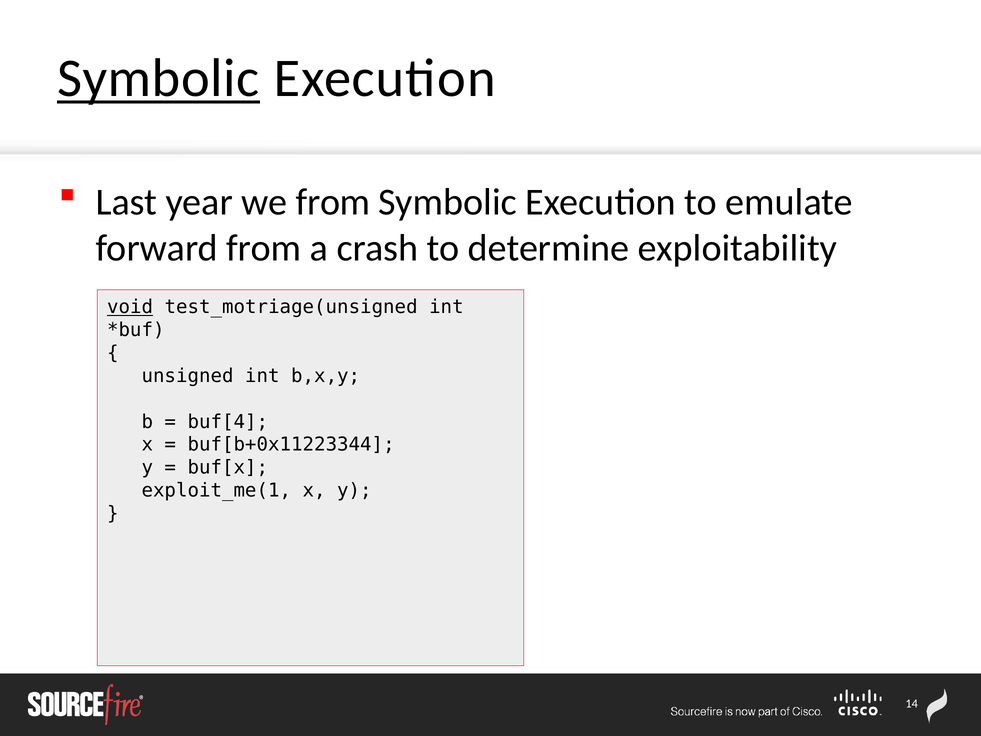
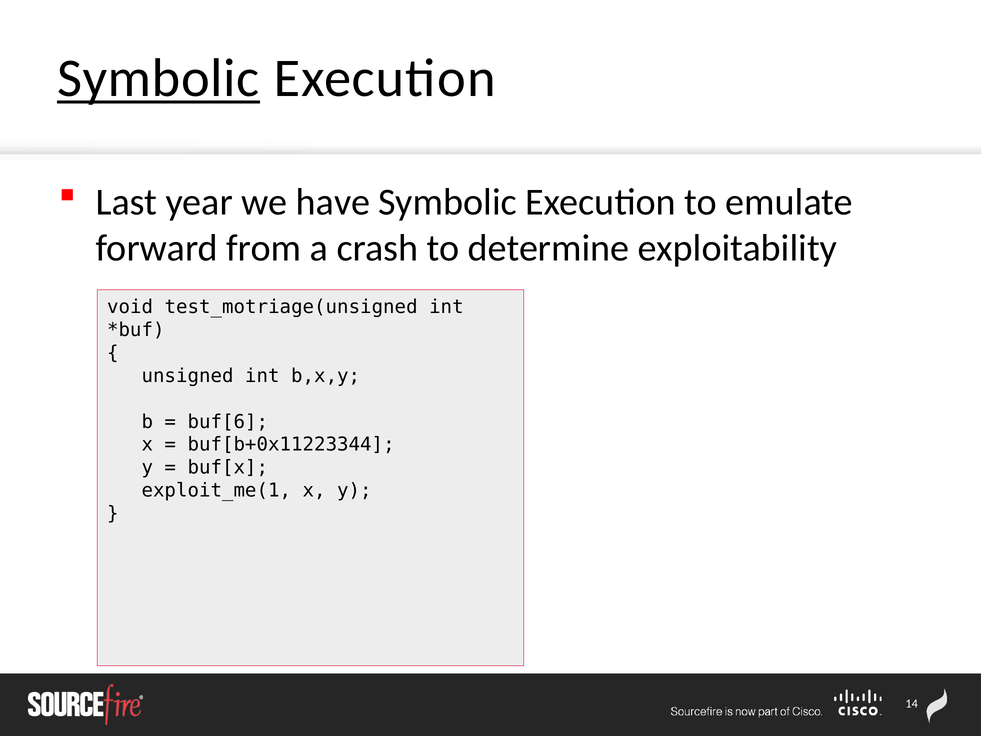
we from: from -> have (333, 202)
void underline: present -> none (130, 307)
buf[4: buf[4 -> buf[6 (228, 422)
